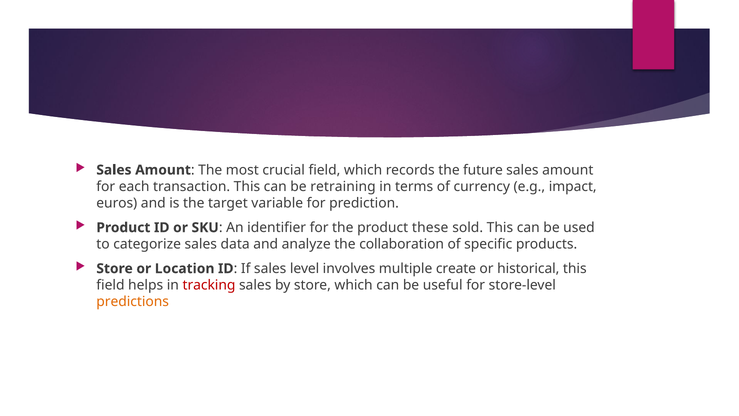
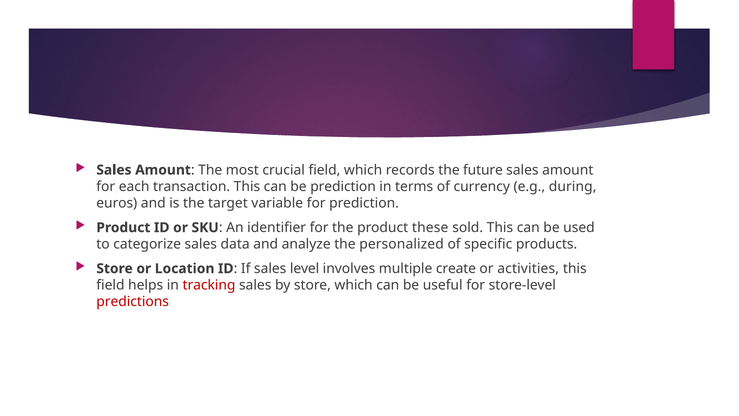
be retraining: retraining -> prediction (343, 186)
impact: impact -> during (573, 186)
collaboration: collaboration -> personalized (402, 244)
historical: historical -> activities (528, 268)
predictions colour: orange -> red (133, 302)
